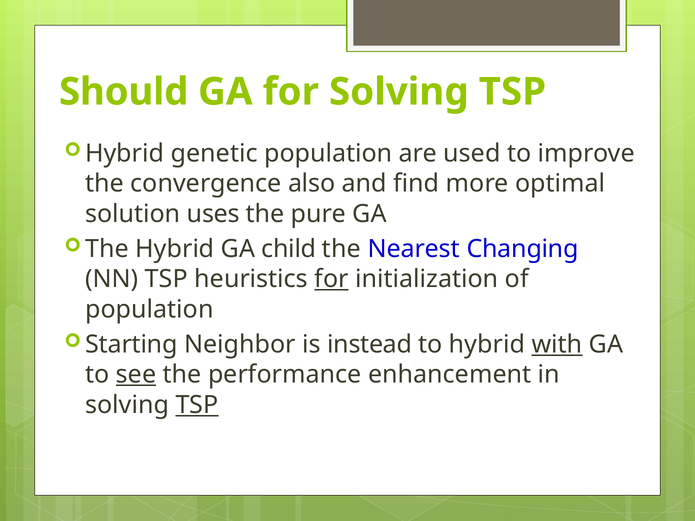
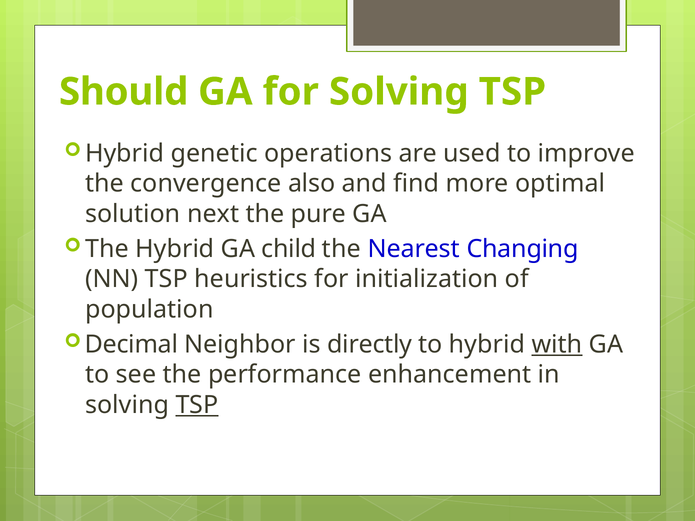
genetic population: population -> operations (328, 154)
uses: uses -> next (213, 214)
for underline: present -> none (332, 279)
Starting: Starting -> Decimal (131, 345)
instead: instead -> directly (370, 345)
see underline: present -> none (136, 375)
